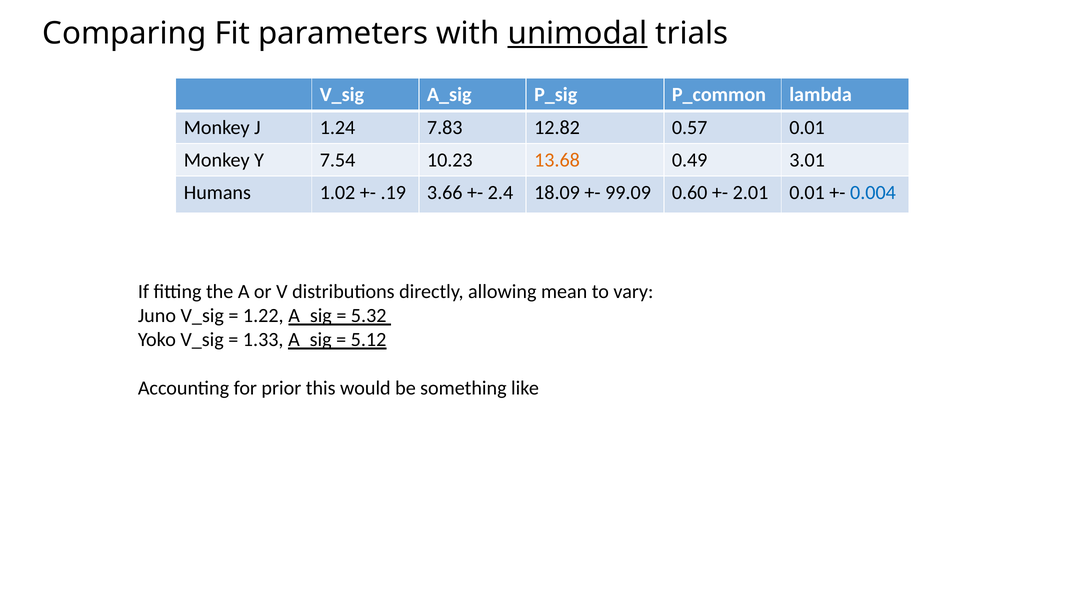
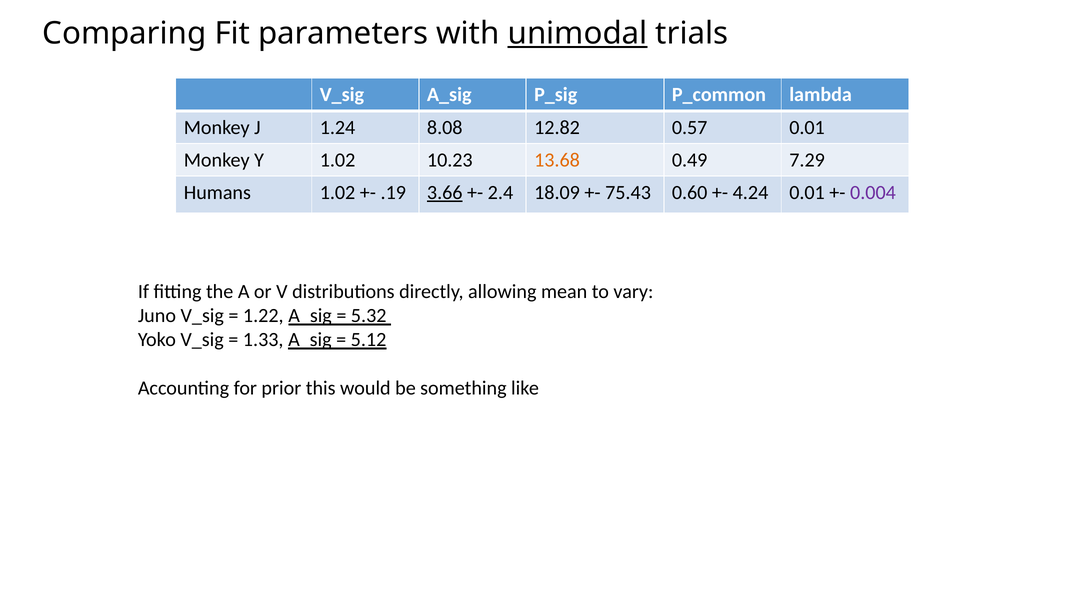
7.83: 7.83 -> 8.08 (445, 128)
Y 7.54: 7.54 -> 1.02 (338, 160)
3.01: 3.01 -> 7.29 (807, 160)
3.66 underline: none -> present (445, 193)
99.09: 99.09 -> 75.43 (628, 193)
2.01: 2.01 -> 4.24 (750, 193)
0.004 colour: blue -> purple (873, 193)
